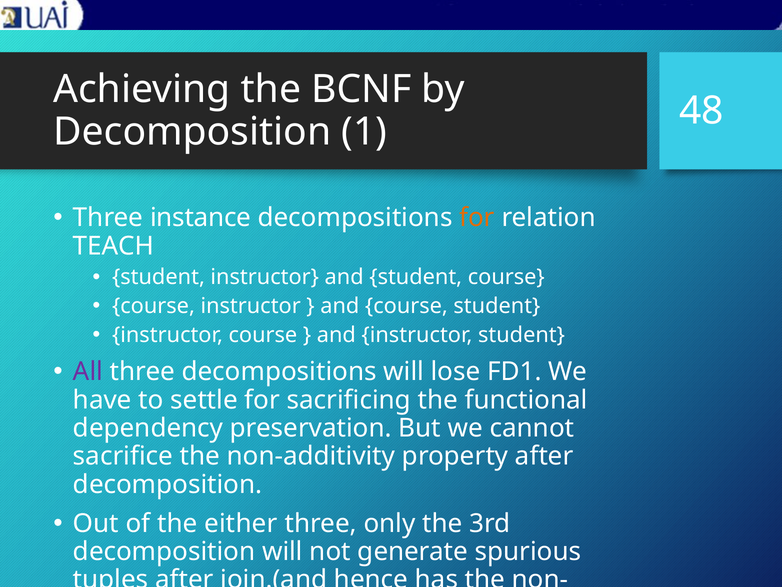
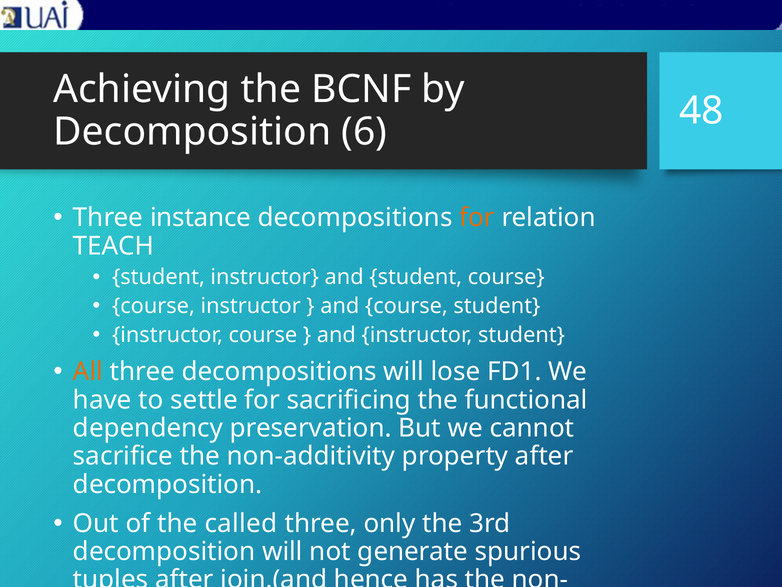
1: 1 -> 6 (364, 131)
All colour: purple -> orange (88, 371)
either: either -> called (241, 523)
